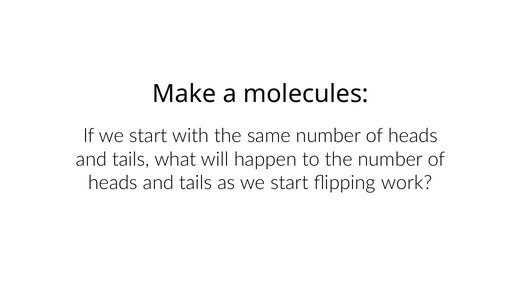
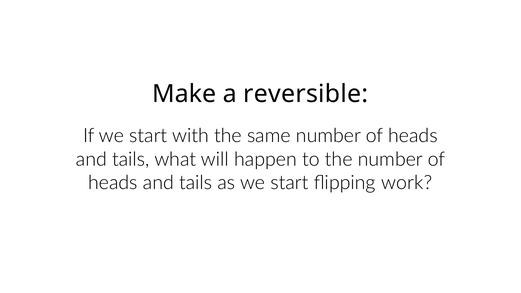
molecules: molecules -> reversible (306, 94)
